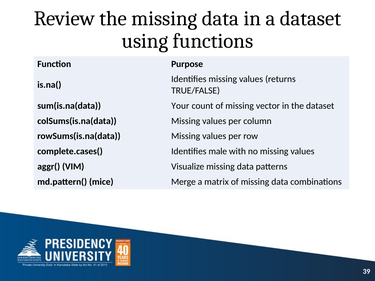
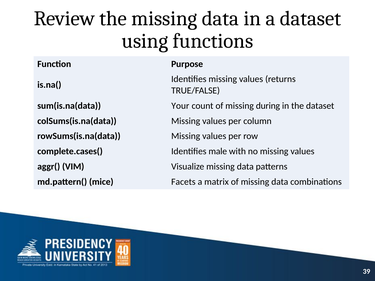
vector: vector -> during (268, 106)
Merge: Merge -> Facets (183, 182)
